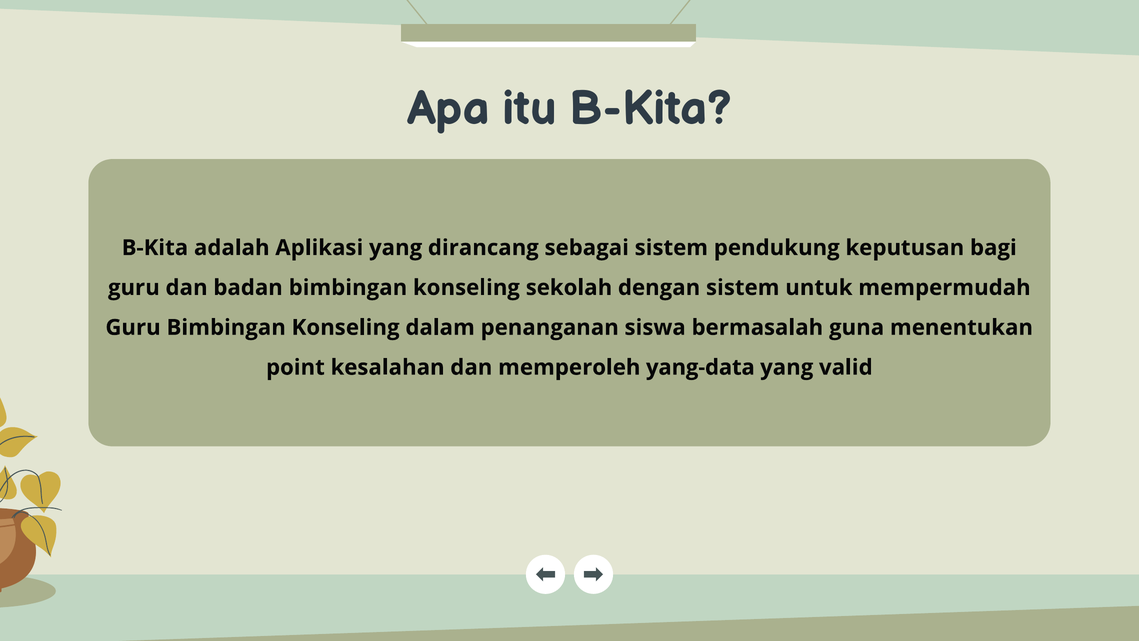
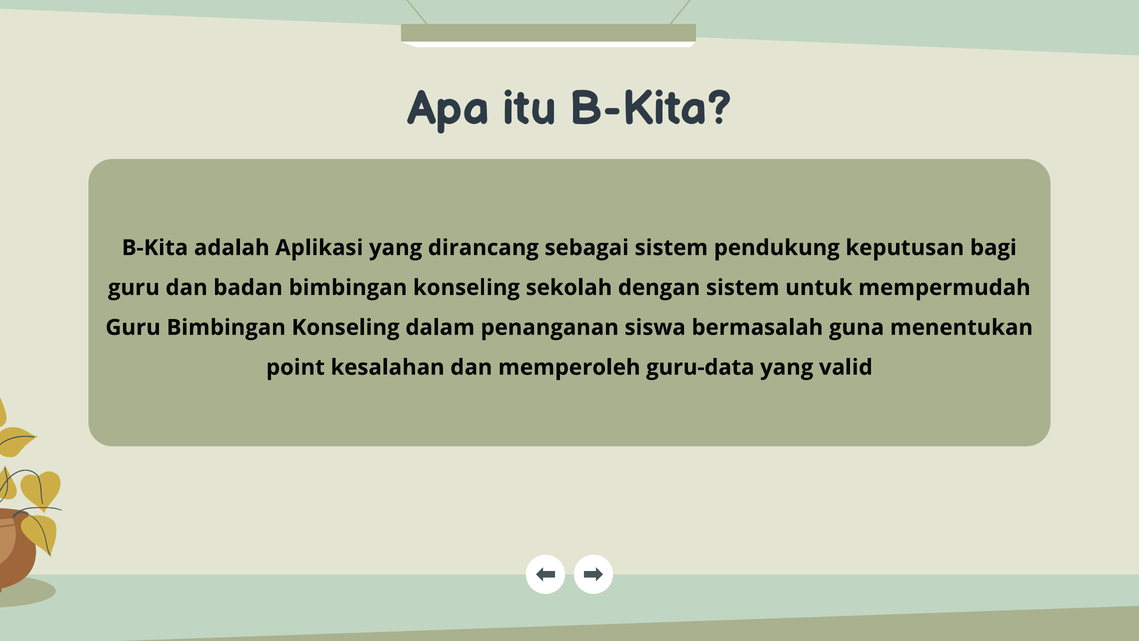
yang-data: yang-data -> guru-data (700, 367)
